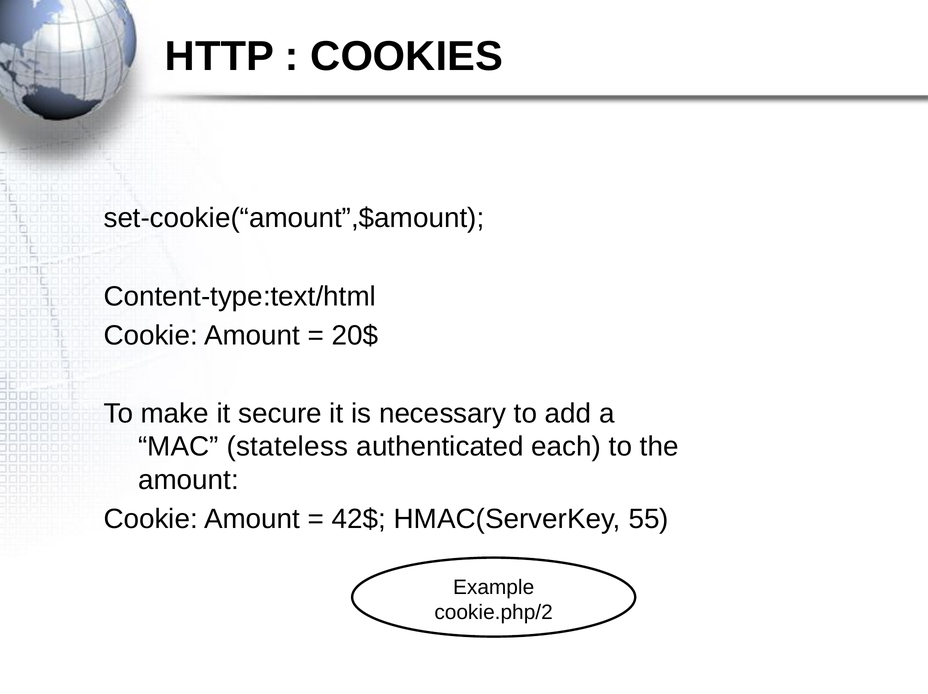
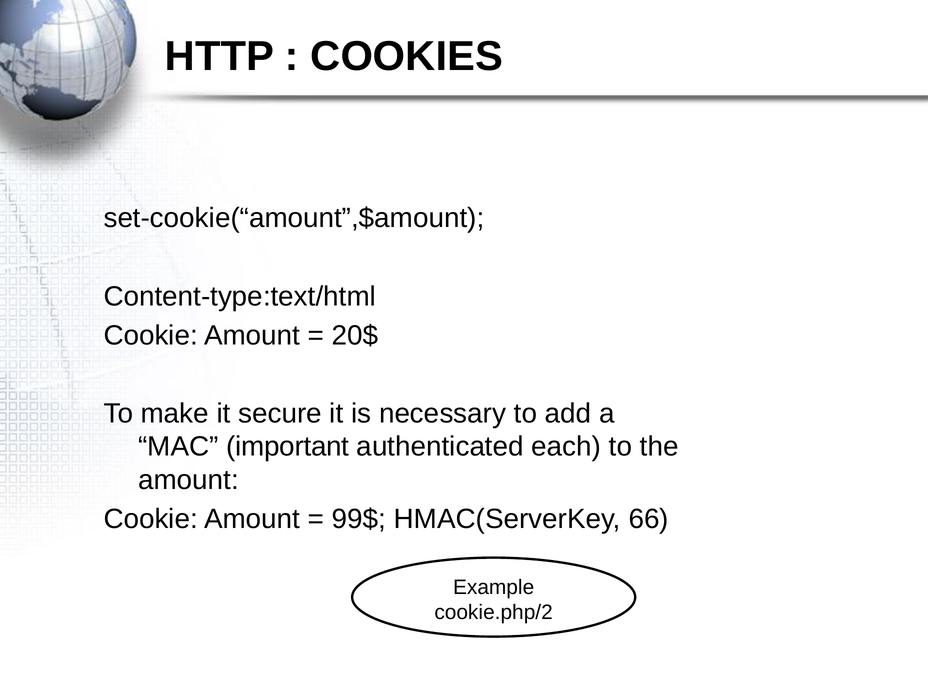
stateless: stateless -> important (288, 447)
42$: 42$ -> 99$ (359, 519)
55: 55 -> 66 (649, 519)
